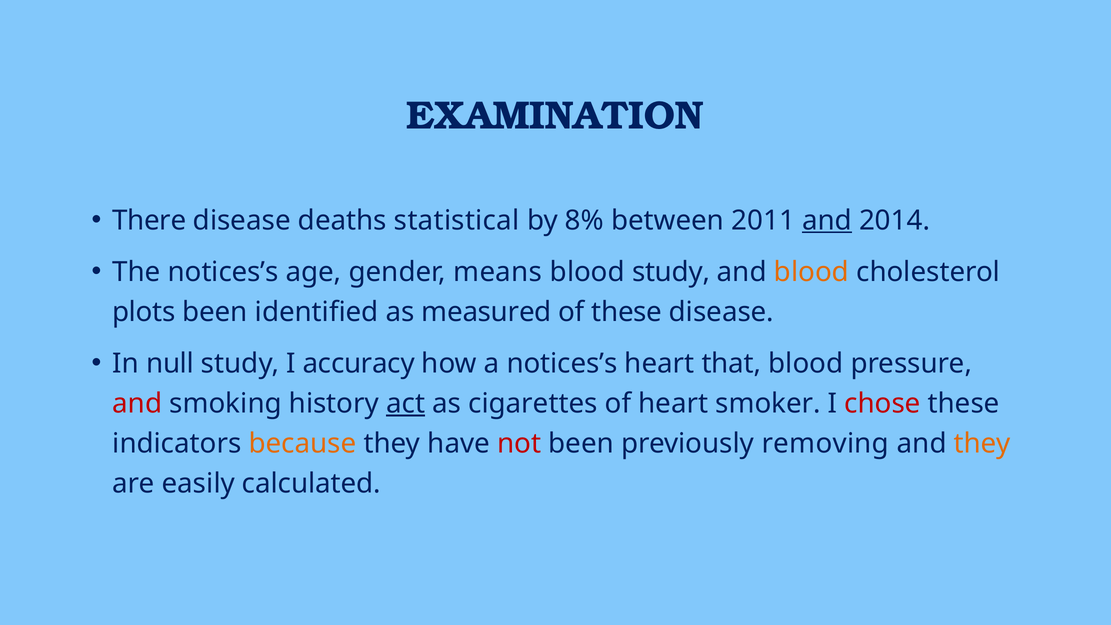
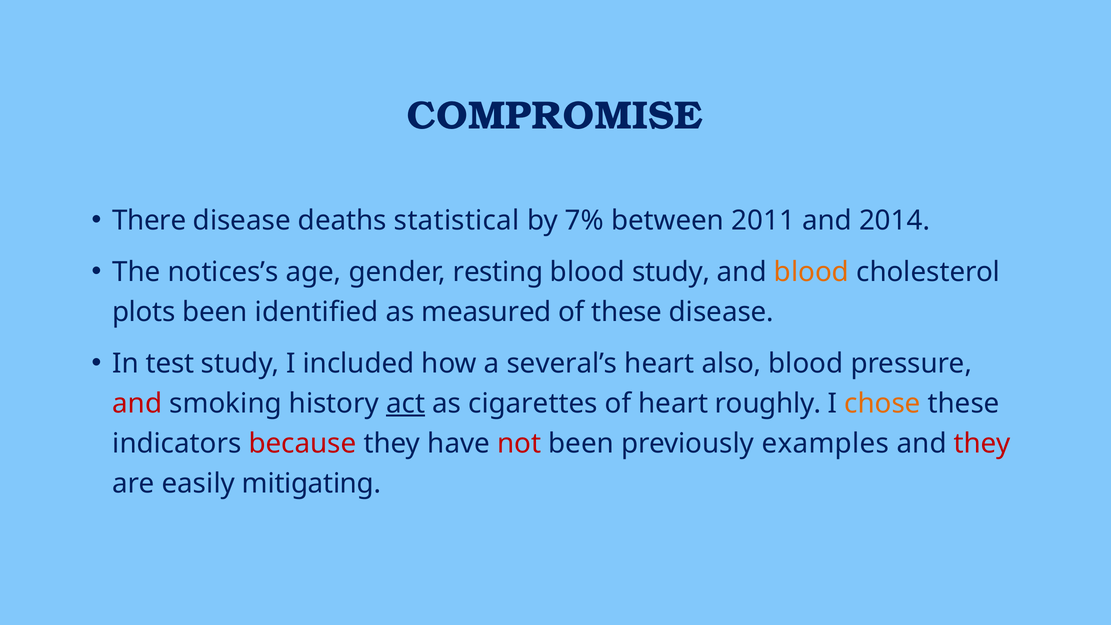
EXAMINATION: EXAMINATION -> COMPROMISE (555, 116)
8%: 8% -> 7% (584, 220)
and underline: present -> none (827, 220)
means: means -> resting (498, 272)
null: null -> test (170, 364)
accuracy: accuracy -> included (359, 364)
a notices’s: notices’s -> several’s (562, 364)
that: that -> also (731, 364)
smoker: smoker -> roughly (768, 404)
chose colour: red -> orange (882, 404)
because colour: orange -> red (303, 444)
removing: removing -> examples (825, 444)
they colour: orange -> red (982, 444)
calculated: calculated -> mitigating (312, 484)
